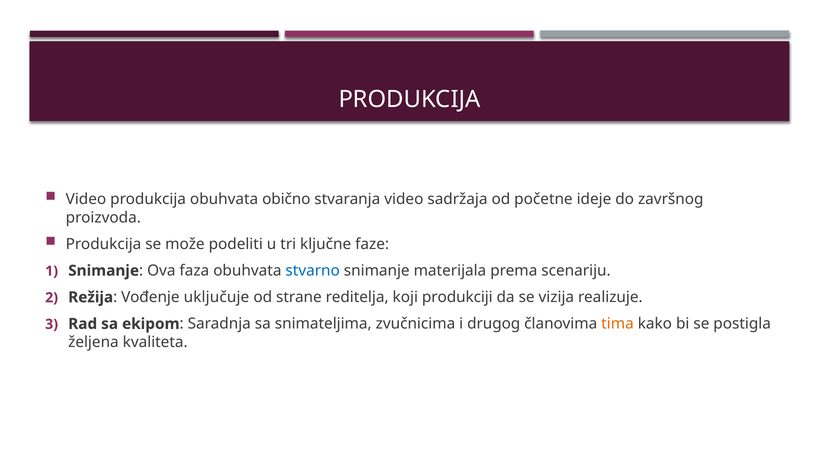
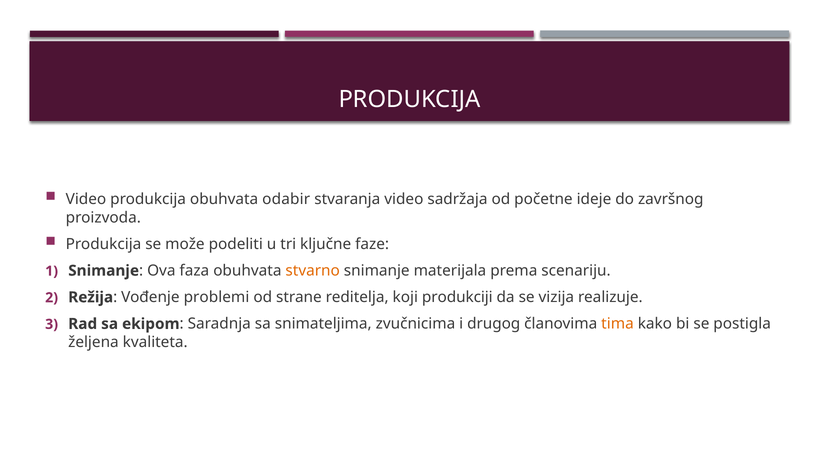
obično: obično -> odabir (286, 199)
stvarno colour: blue -> orange (313, 271)
uključuje: uključuje -> problemi (216, 298)
